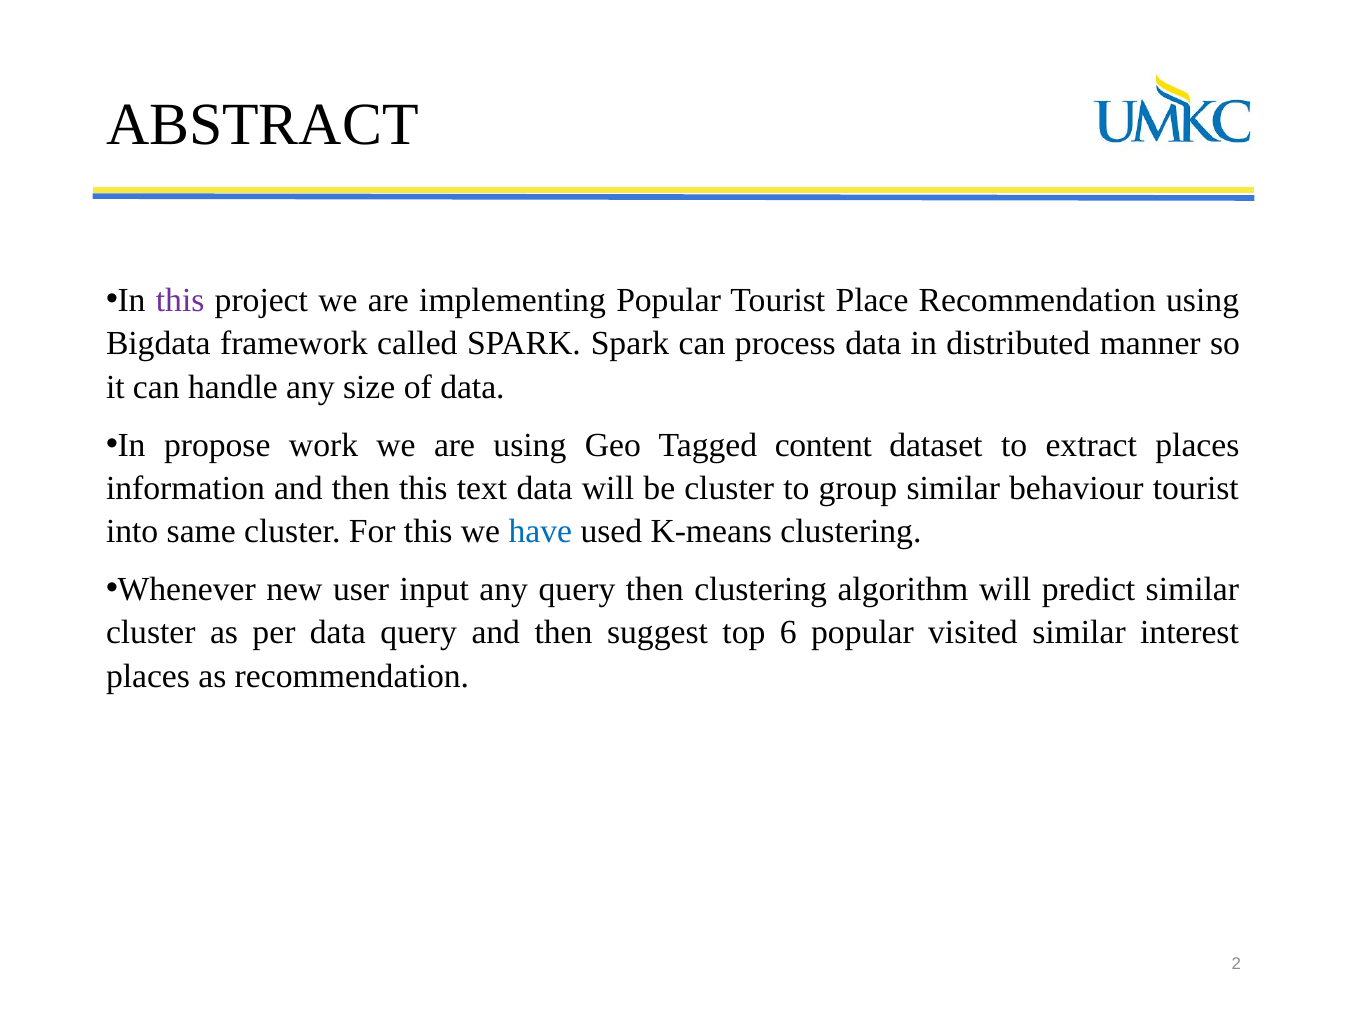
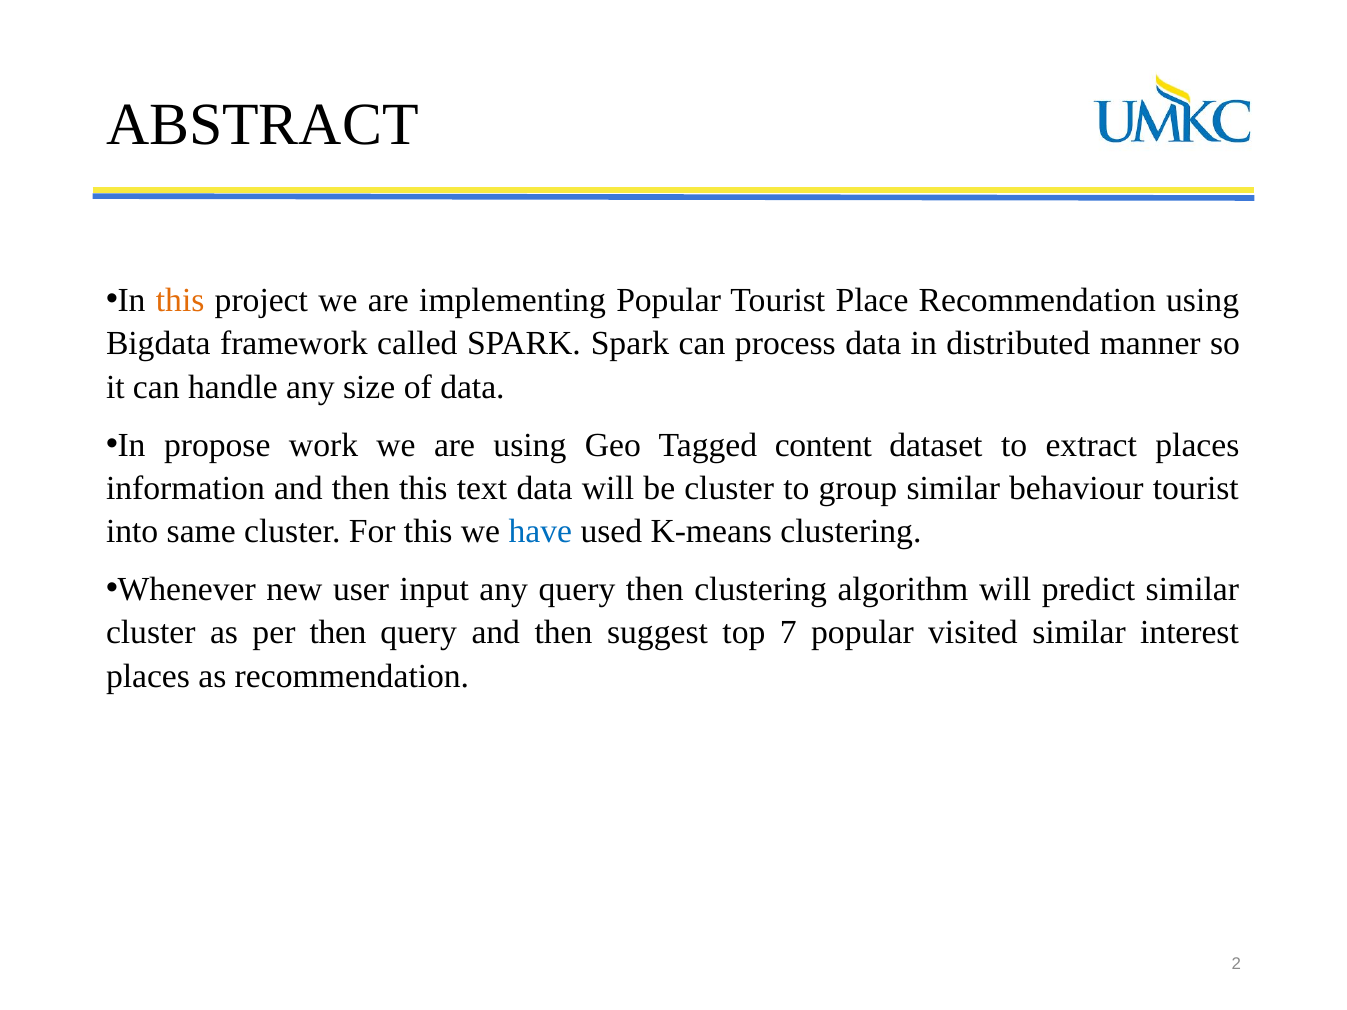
this colour: purple -> orange (180, 301)
per data: data -> then (338, 633)
6: 6 -> 7 (788, 633)
